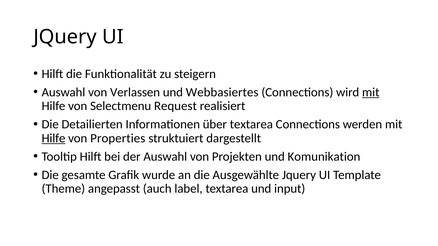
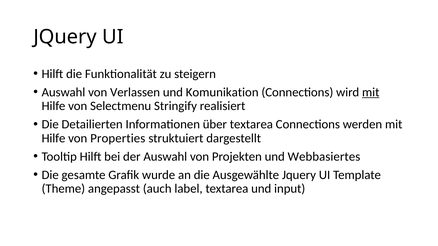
Webbasiertes: Webbasiertes -> Komunikation (222, 92)
Request: Request -> Stringify (176, 106)
Hilfe underline: present -> none (53, 138)
Komunikation: Komunikation -> Webbasiertes (324, 157)
